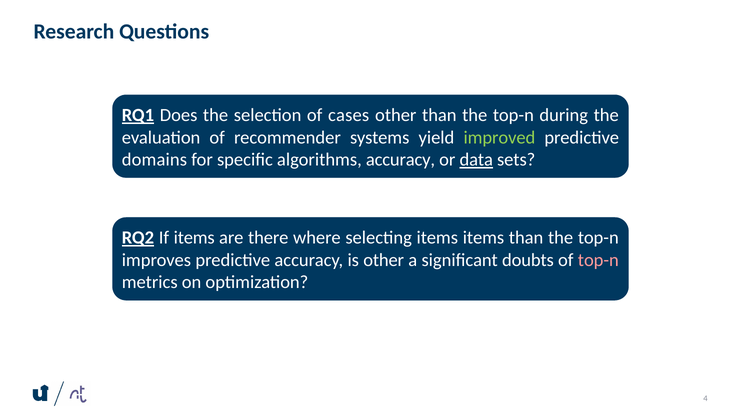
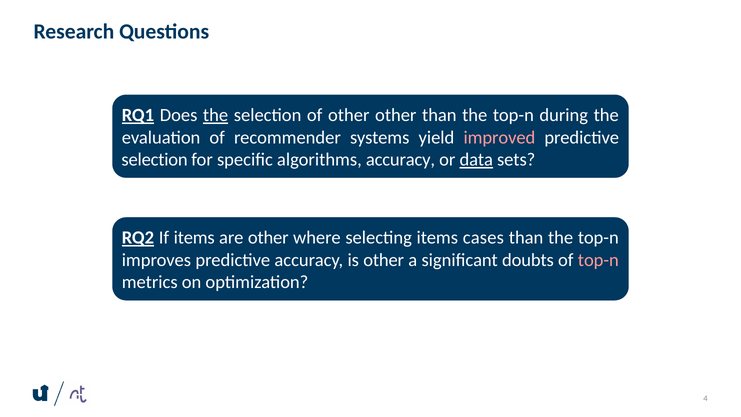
the underline: none -> present (216, 115)
of cases: cases -> other (349, 115)
improved colour: light green -> pink (499, 137)
domains: domains -> selection (155, 160)
are there: there -> other (268, 238)
items items: items -> cases (483, 238)
